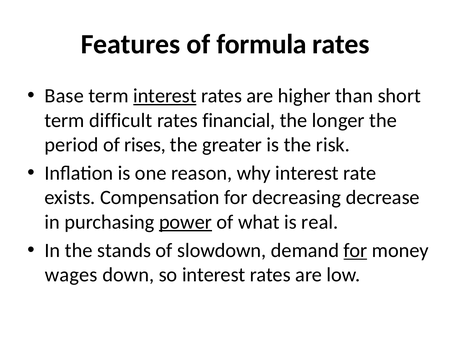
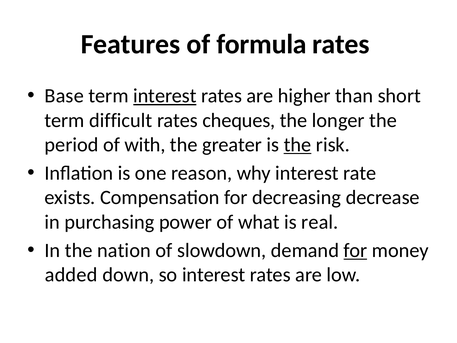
financial: financial -> cheques (239, 120)
rises: rises -> with (145, 145)
the underline: none -> present (298, 145)
power underline: present -> none (185, 222)
stands: stands -> nation (124, 250)
wages: wages -> added (71, 275)
